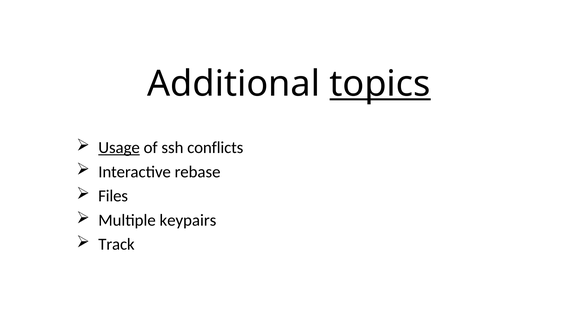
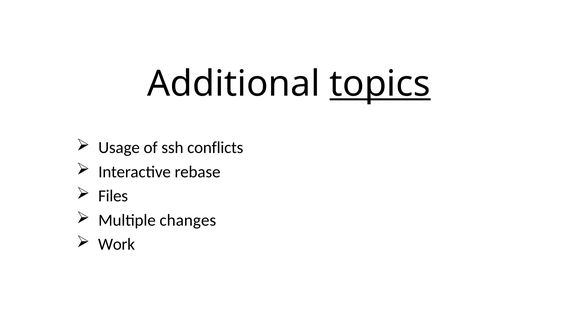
Usage underline: present -> none (119, 148)
keypairs: keypairs -> changes (188, 220)
Track: Track -> Work (116, 245)
